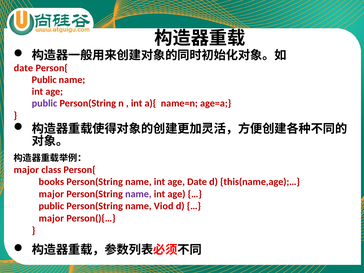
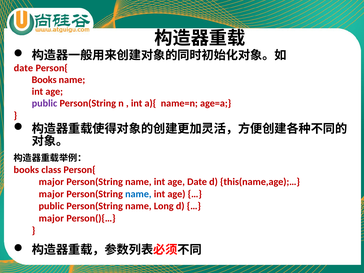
Public: Public -> Books (44, 80)
major: major -> books (26, 170)
books: books -> major (51, 182)
name colour: purple -> blue (138, 194)
Viod: Viod -> Long (164, 206)
